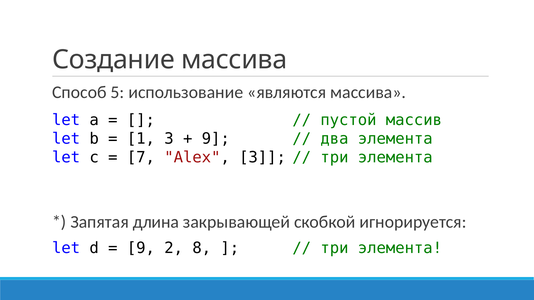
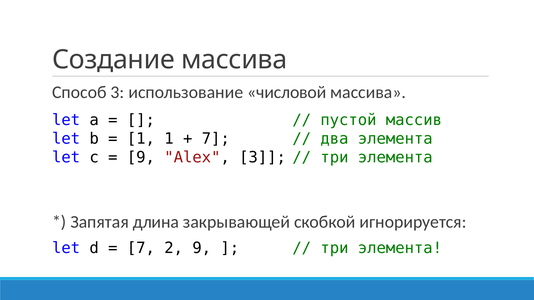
Способ 5: 5 -> 3 (117, 92)
являются: являются -> числовой (287, 92)
1 3: 3 -> 1 (169, 139)
9: 9 -> 7 (216, 139)
7: 7 -> 9 (141, 158)
9: 9 -> 7 (141, 248)
2 8: 8 -> 9 (202, 248)
